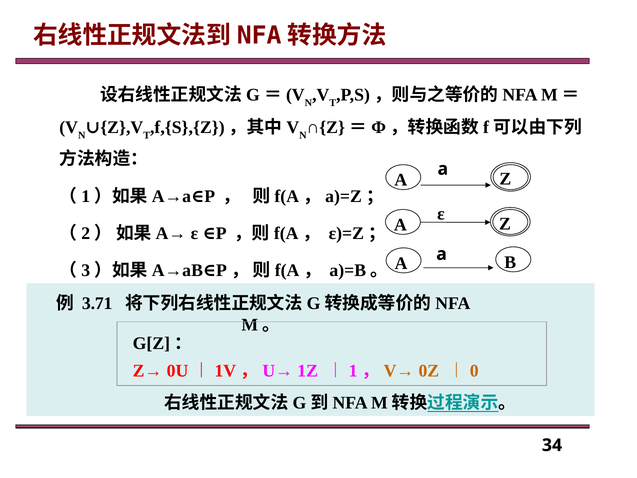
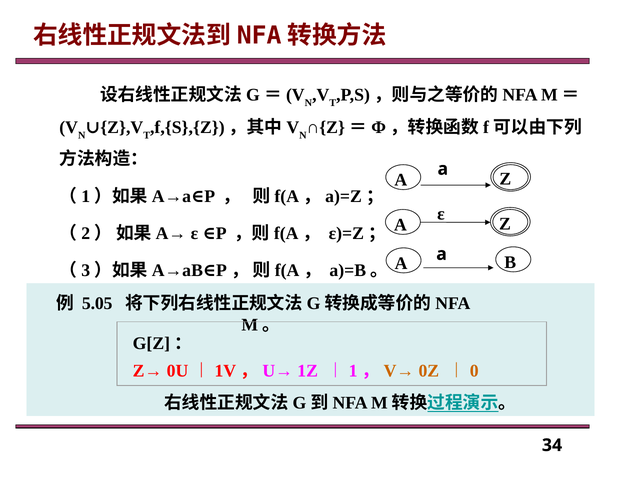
3.71: 3.71 -> 5.05 (97, 303)
